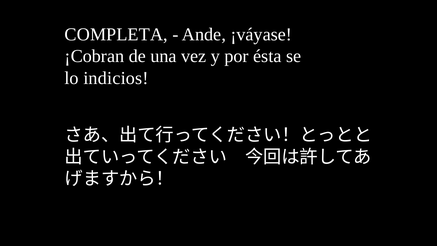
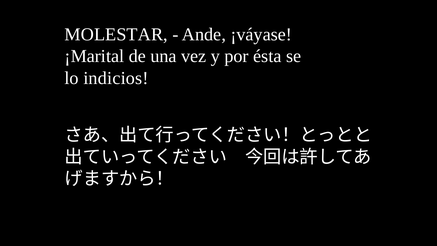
COMPLETA: COMPLETA -> MOLESTAR (116, 34)
¡Cobran: ¡Cobran -> ¡Marital (94, 56)
